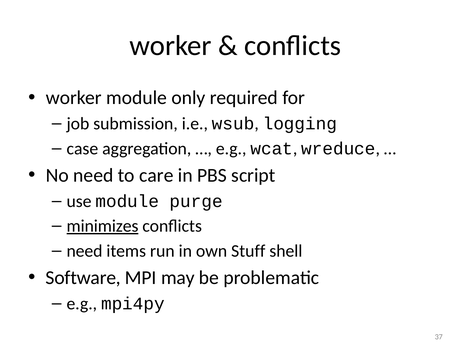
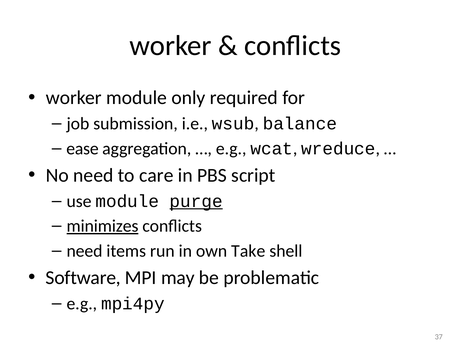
logging: logging -> balance (300, 124)
case: case -> ease (82, 149)
purge underline: none -> present (196, 201)
Stuff: Stuff -> Take (248, 251)
